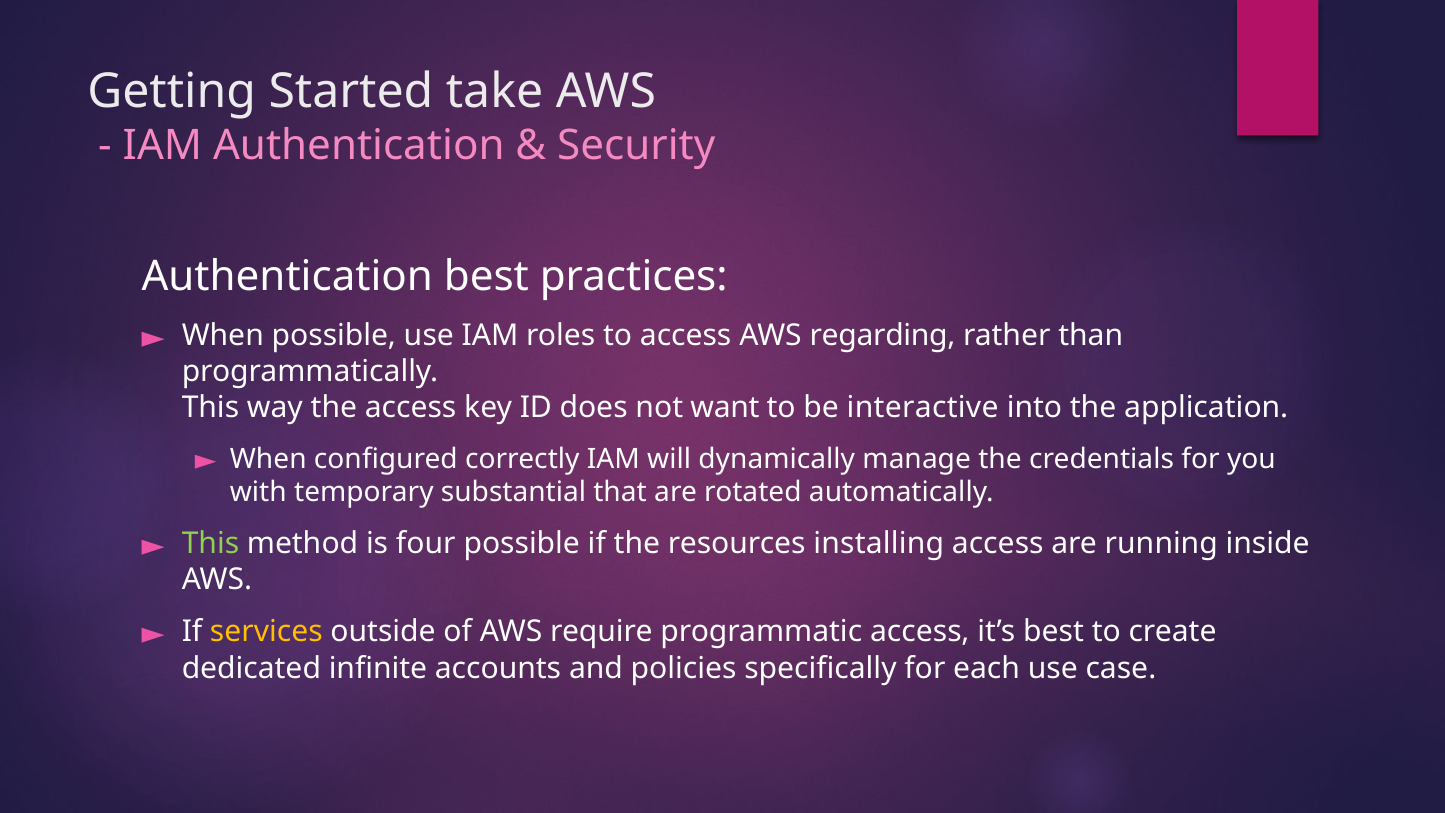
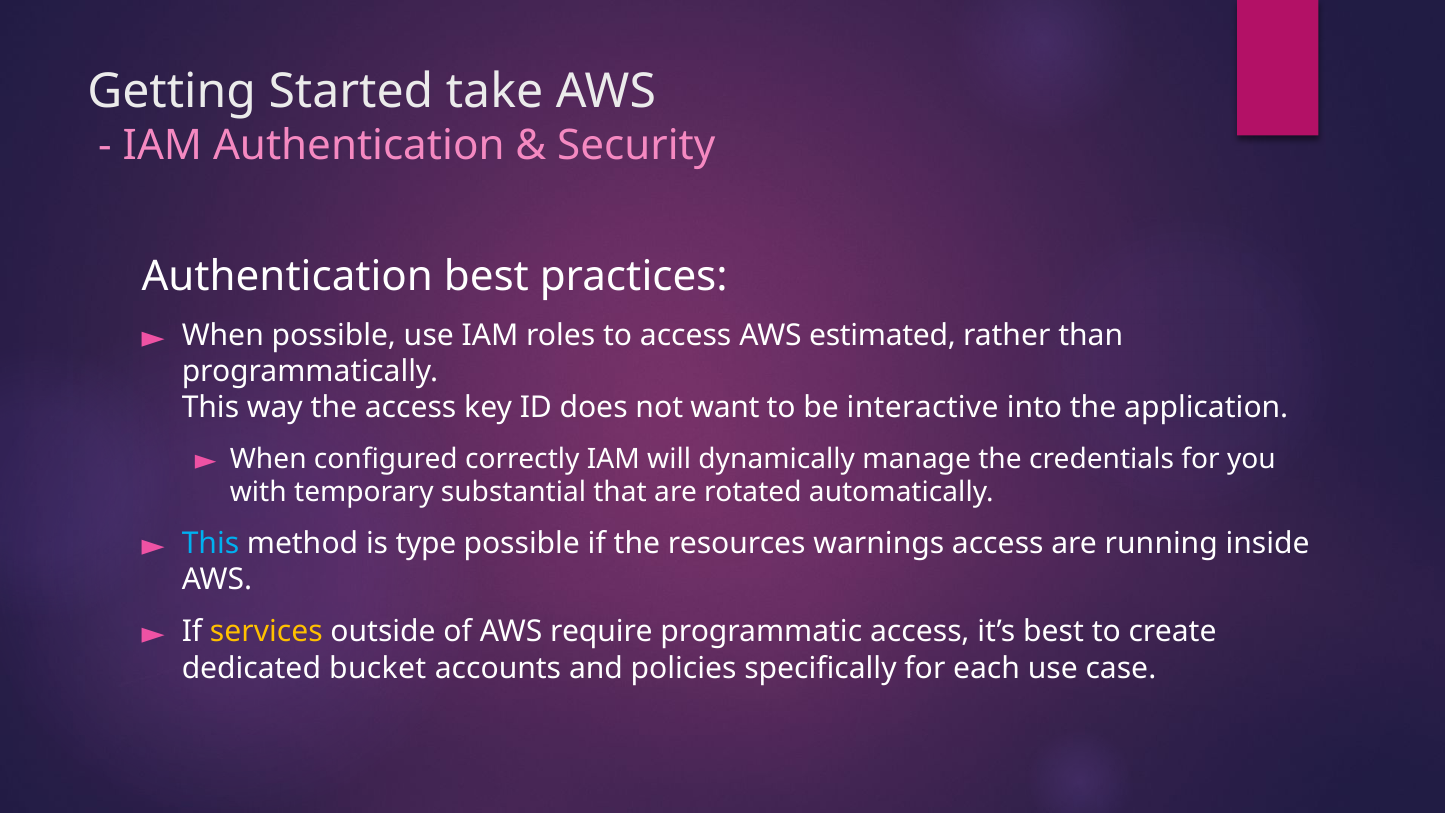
regarding: regarding -> estimated (883, 336)
This colour: light green -> light blue (211, 544)
four: four -> type (426, 544)
installing: installing -> warnings (879, 544)
infinite: infinite -> bucket (378, 668)
